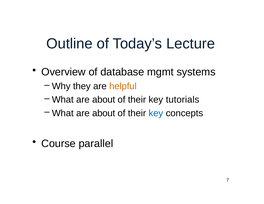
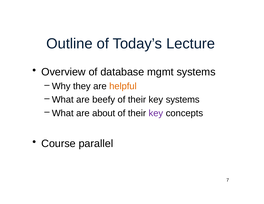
about: about -> beefy (104, 100)
key tutorials: tutorials -> systems (183, 100)
key colour: blue -> purple (156, 113)
